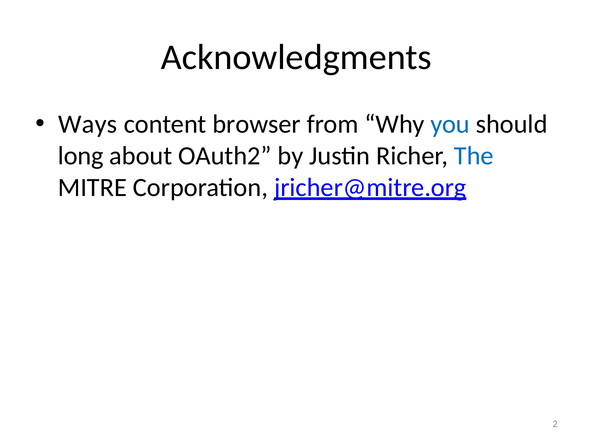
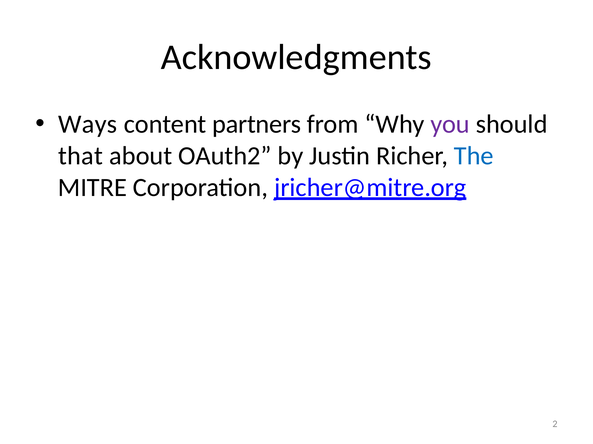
browser: browser -> partners (257, 124)
you colour: blue -> purple (450, 124)
long: long -> that (80, 156)
